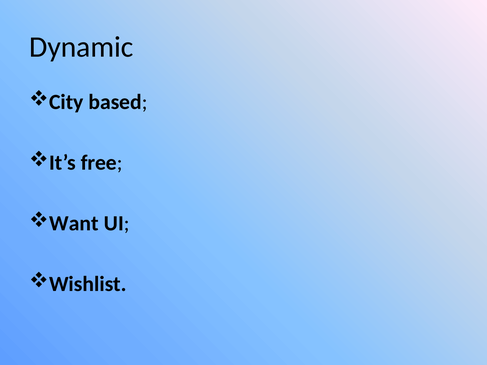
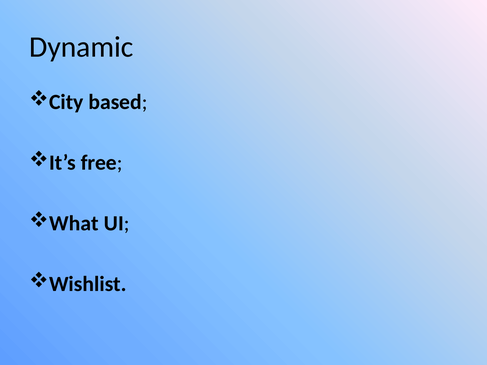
Want: Want -> What (74, 224)
